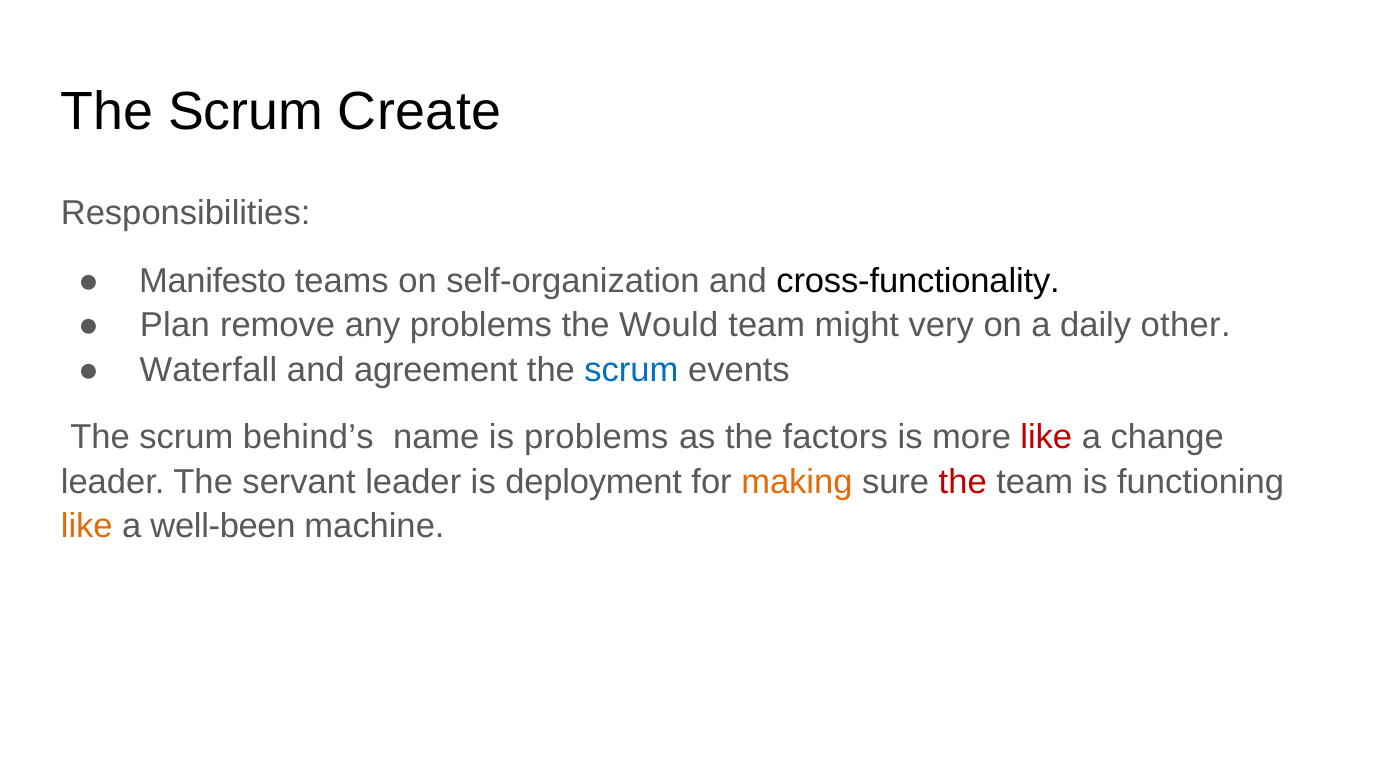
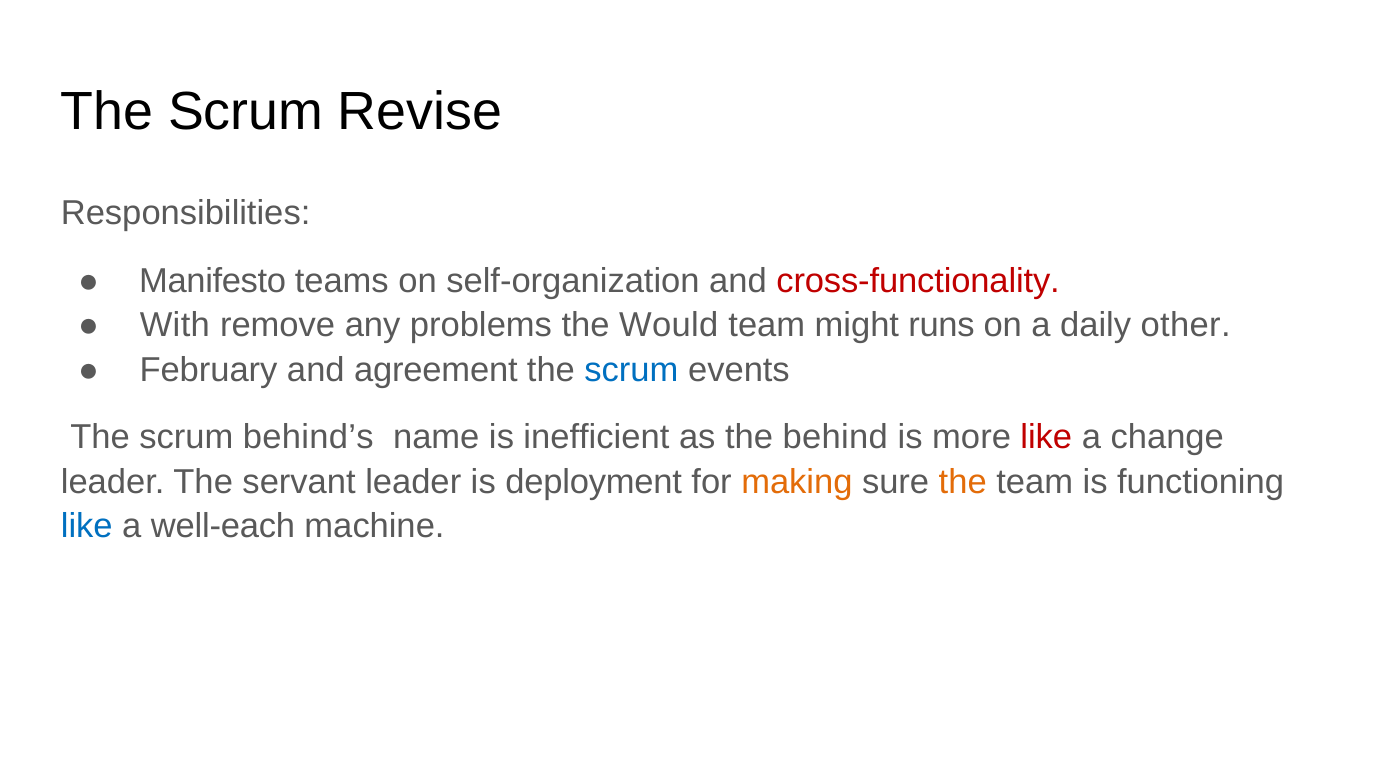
Create: Create -> Revise (420, 112)
cross-functionality colour: black -> red (918, 281)
Plan: Plan -> With (175, 326)
very: very -> runs (941, 326)
Waterfall: Waterfall -> February (208, 370)
is problems: problems -> inefficient (596, 438)
factors: factors -> behind (835, 438)
the colour: red -> orange (963, 482)
like colour: orange -> blue (87, 526)
well-been: well-been -> well-each (223, 526)
